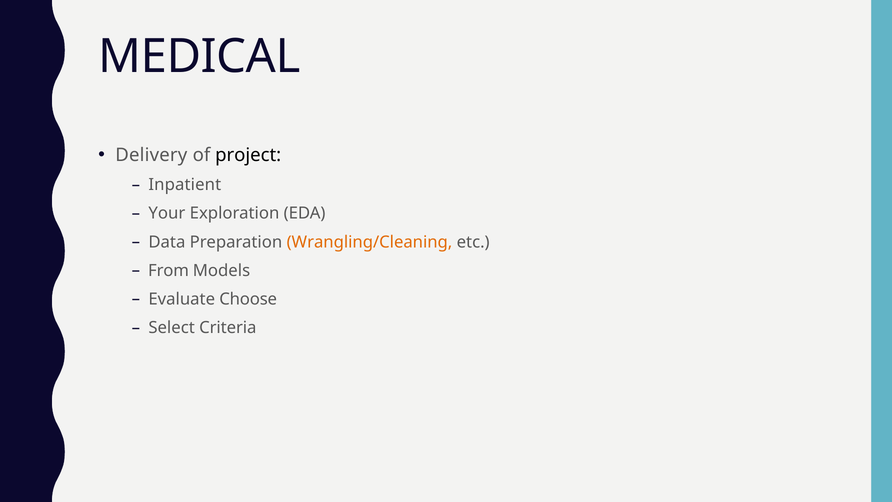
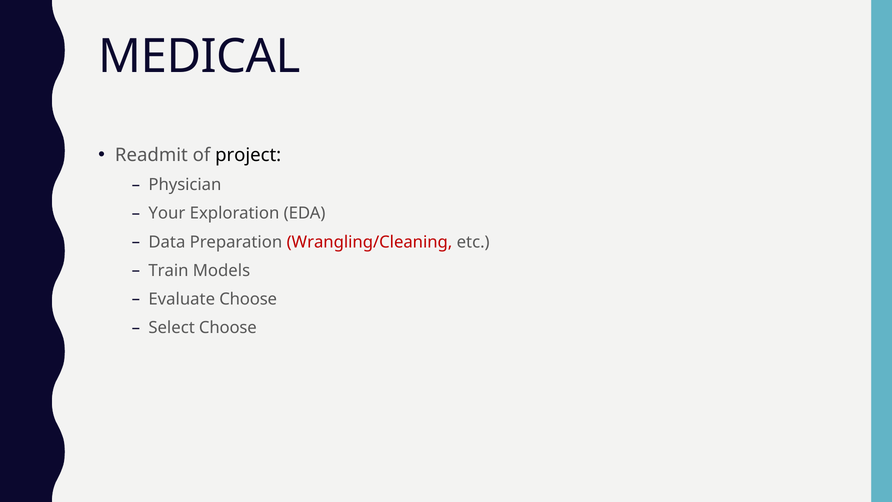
Delivery: Delivery -> Readmit (151, 155)
Inpatient: Inpatient -> Physician (185, 185)
Wrangling/Cleaning colour: orange -> red (369, 242)
From: From -> Train (168, 270)
Select Criteria: Criteria -> Choose (228, 328)
